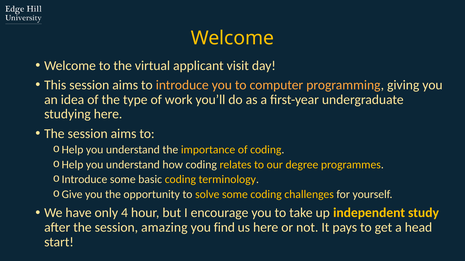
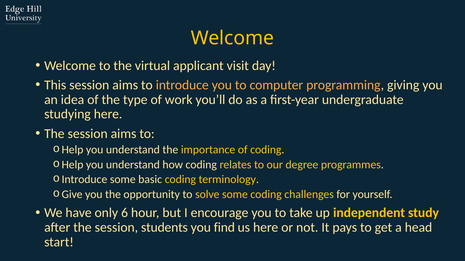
4: 4 -> 6 (125, 213)
amazing: amazing -> students (164, 228)
